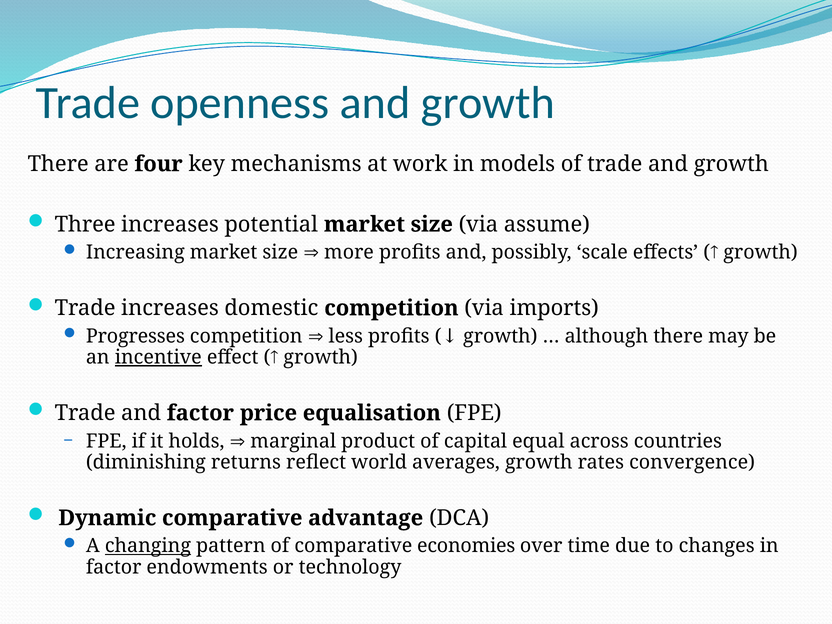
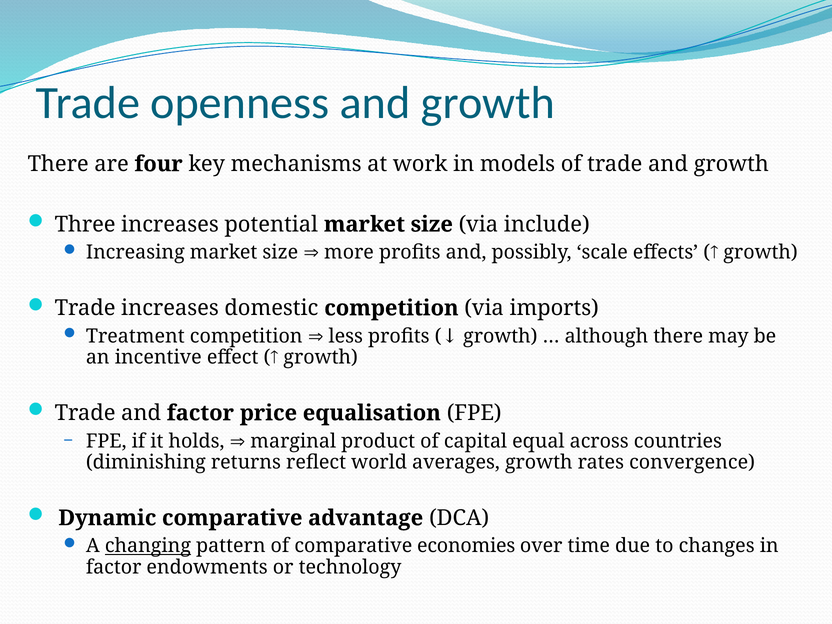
assume: assume -> include (547, 224)
Progresses: Progresses -> Treatment (135, 336)
incentive underline: present -> none (158, 357)
